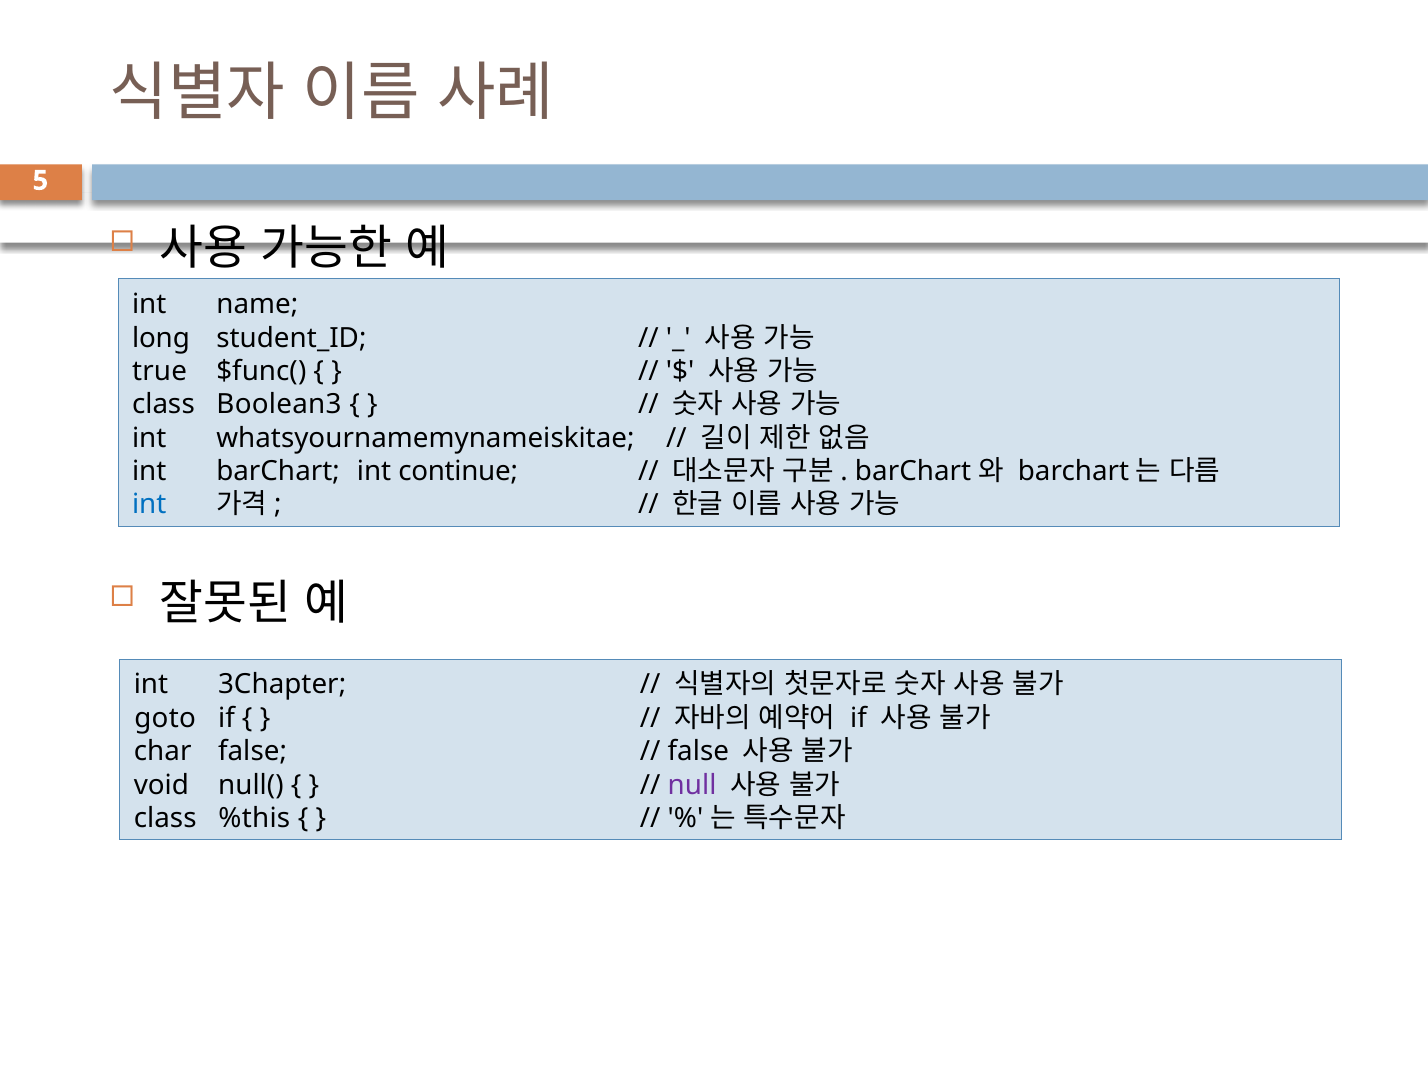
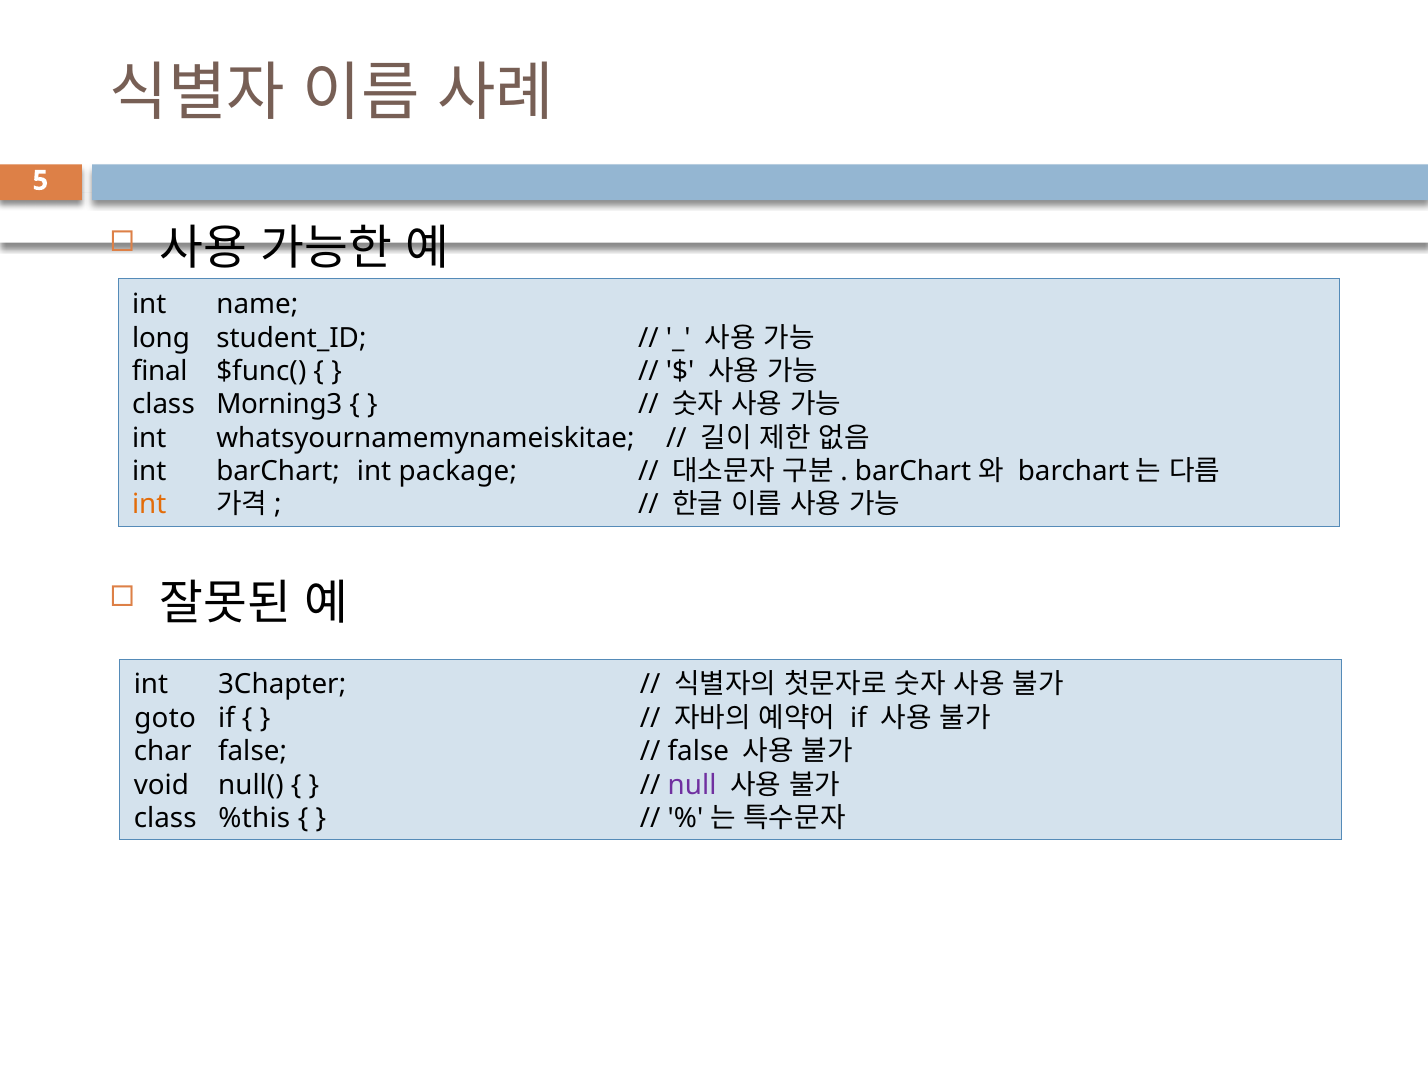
true: true -> final (160, 371)
Boolean3: Boolean3 -> Morning3 (279, 405)
continue: continue -> package (458, 471)
int colour: blue -> orange (149, 505)
